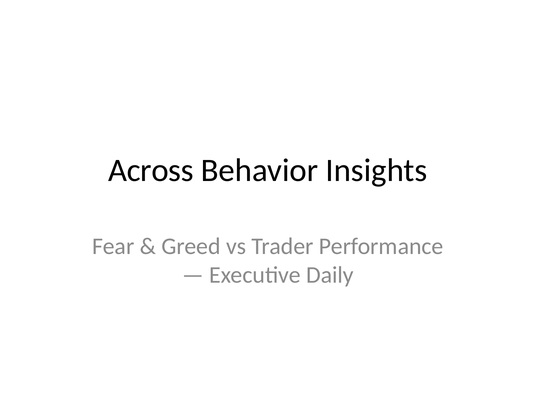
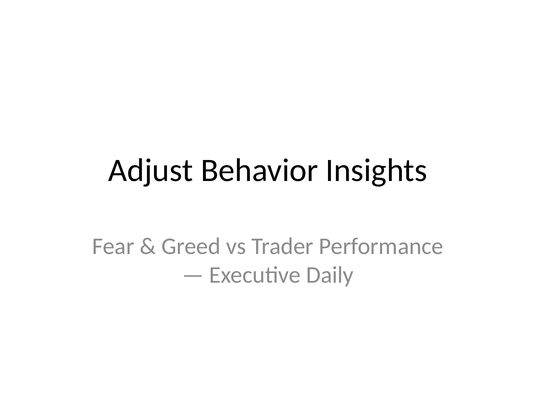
Across: Across -> Adjust (151, 170)
